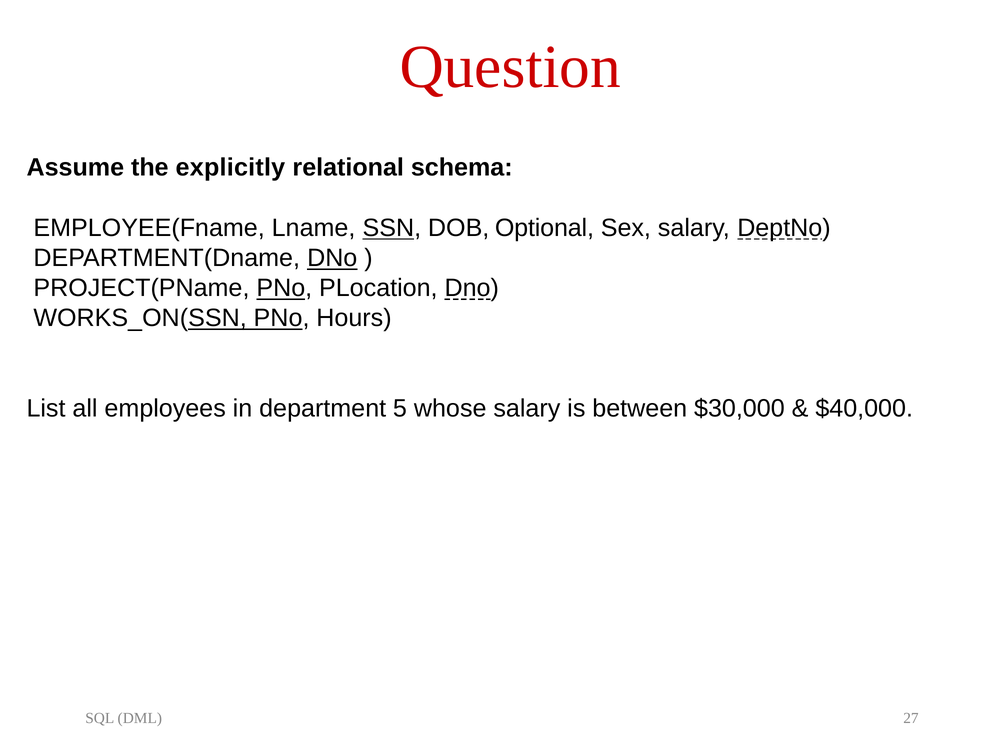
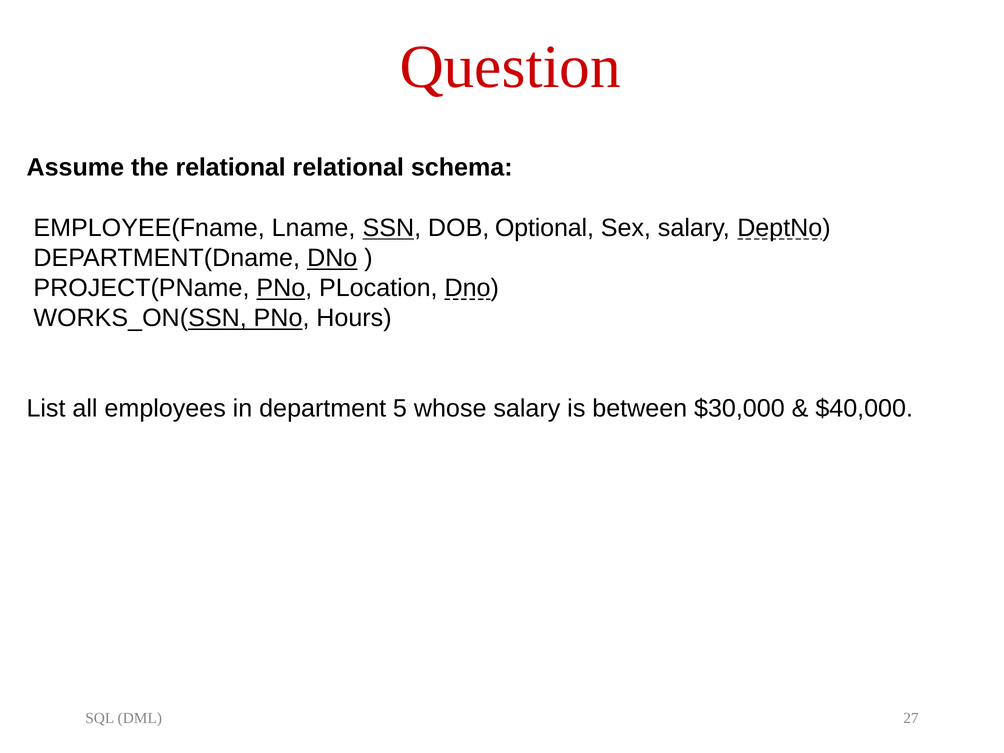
the explicitly: explicitly -> relational (231, 168)
